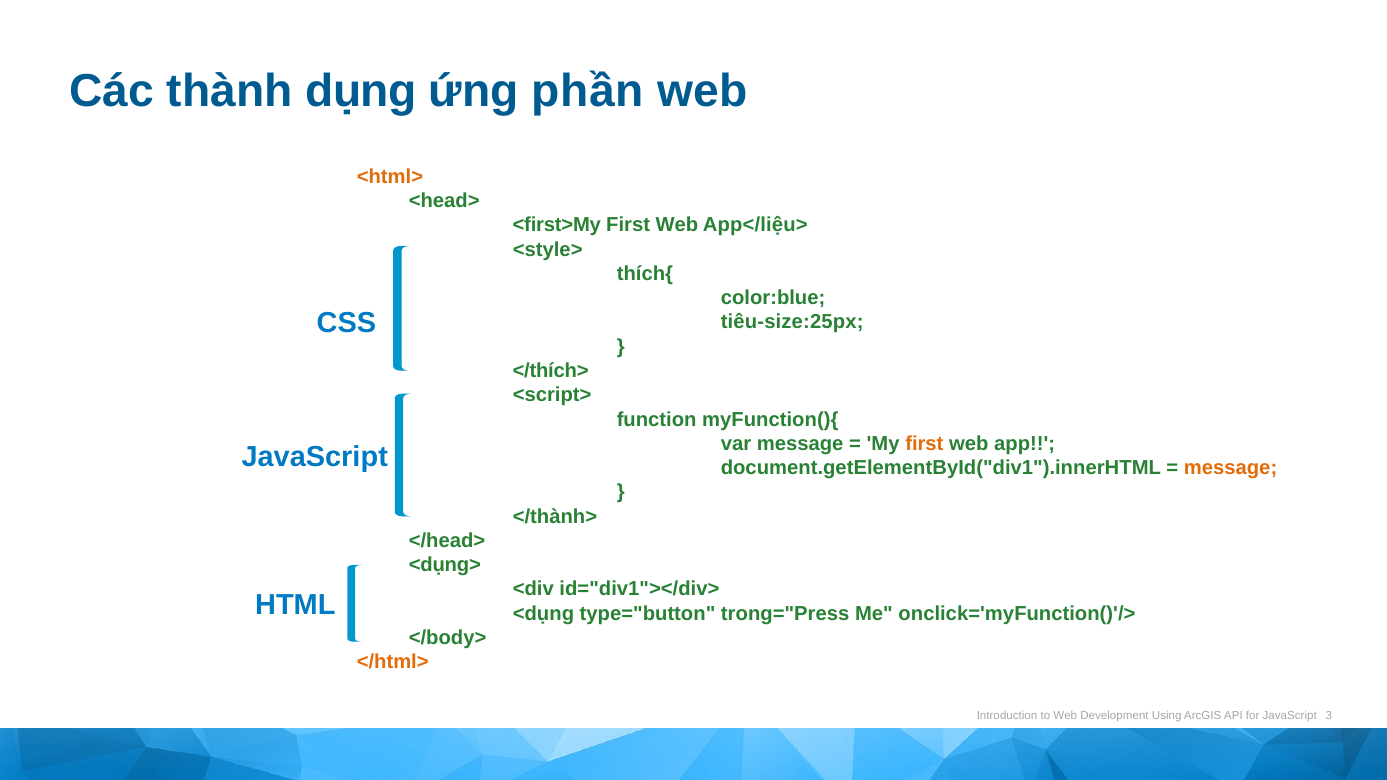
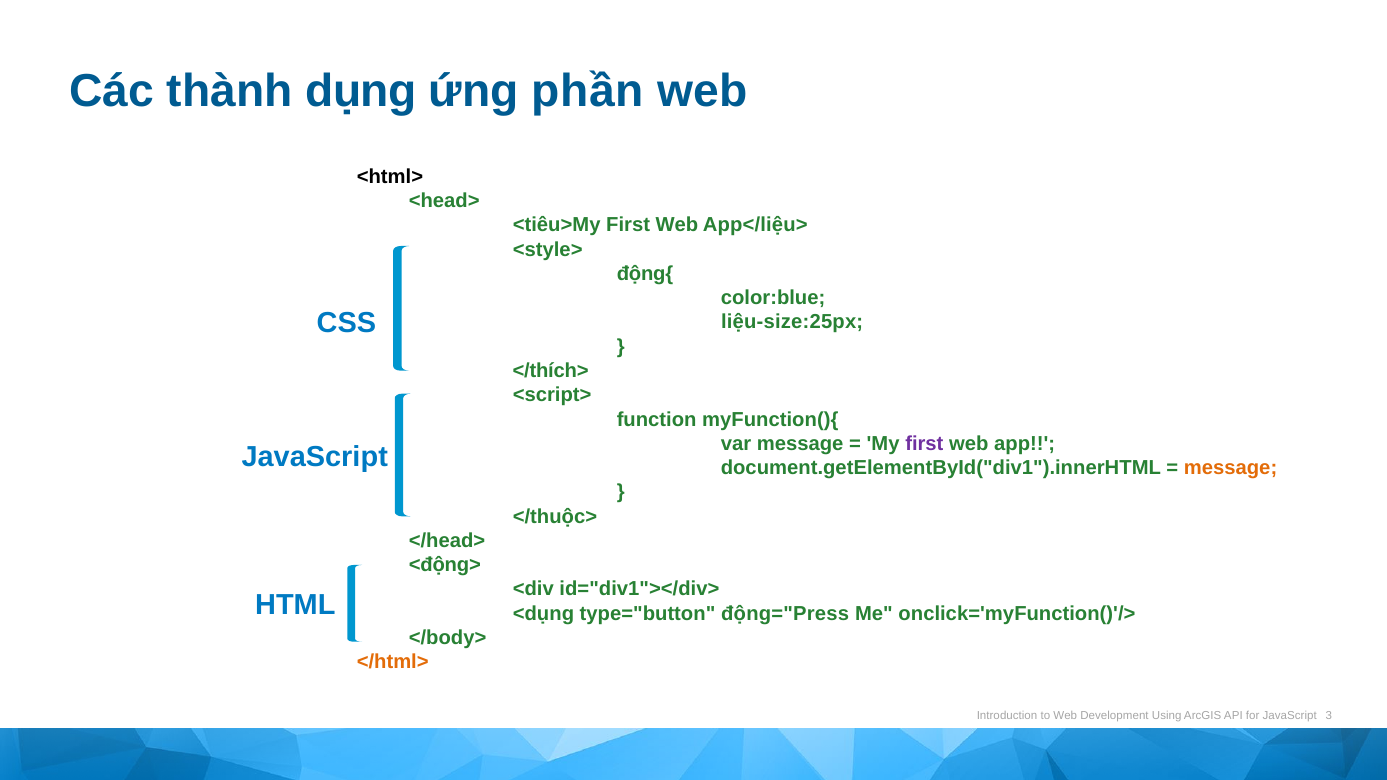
<html> colour: orange -> black (390, 177)
<first>My: <first>My -> <tiêu>My (557, 225)
thích{: thích{ -> động{ (645, 274)
tiêu-size:25px: tiêu-size:25px -> liệu-size:25px (792, 322)
first colour: orange -> purple (924, 444)
</thành>: </thành> -> </thuộc> (555, 517)
<dụng>: <dụng> -> <động> (445, 565)
trong="Press: trong="Press -> động="Press (785, 614)
